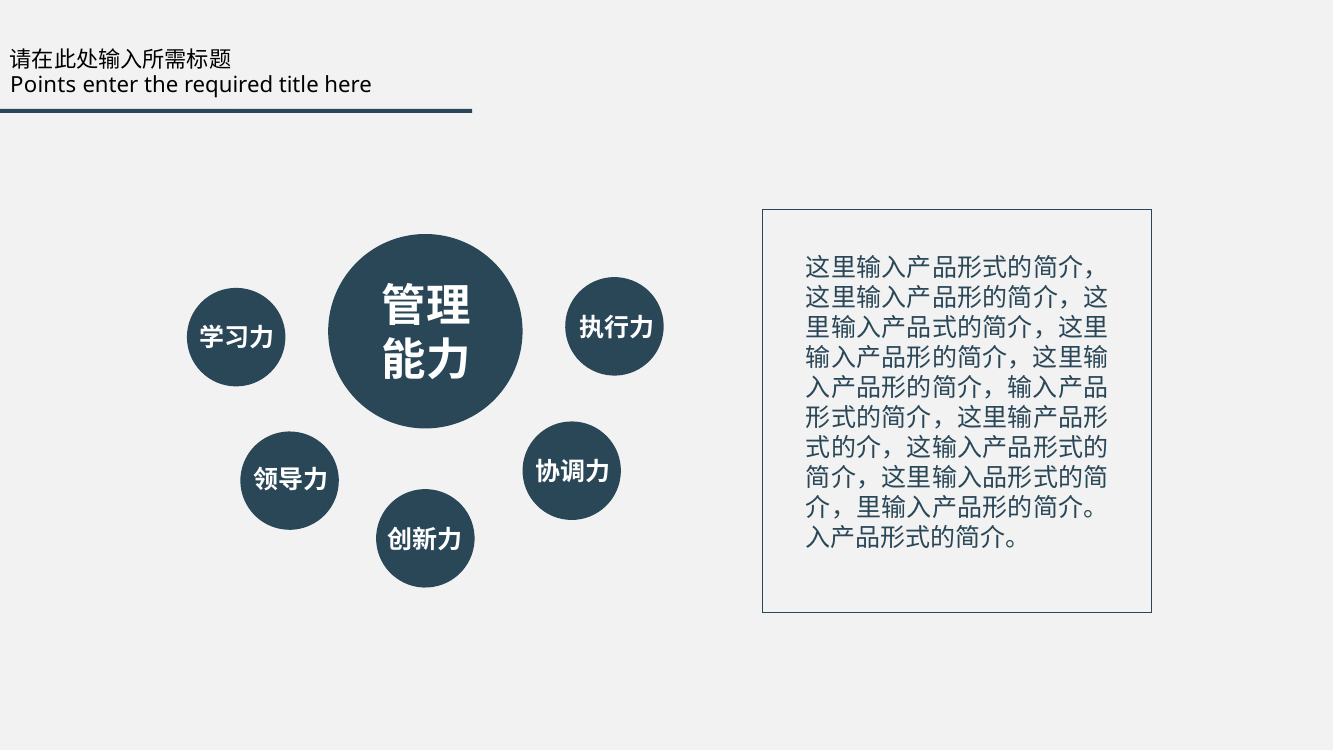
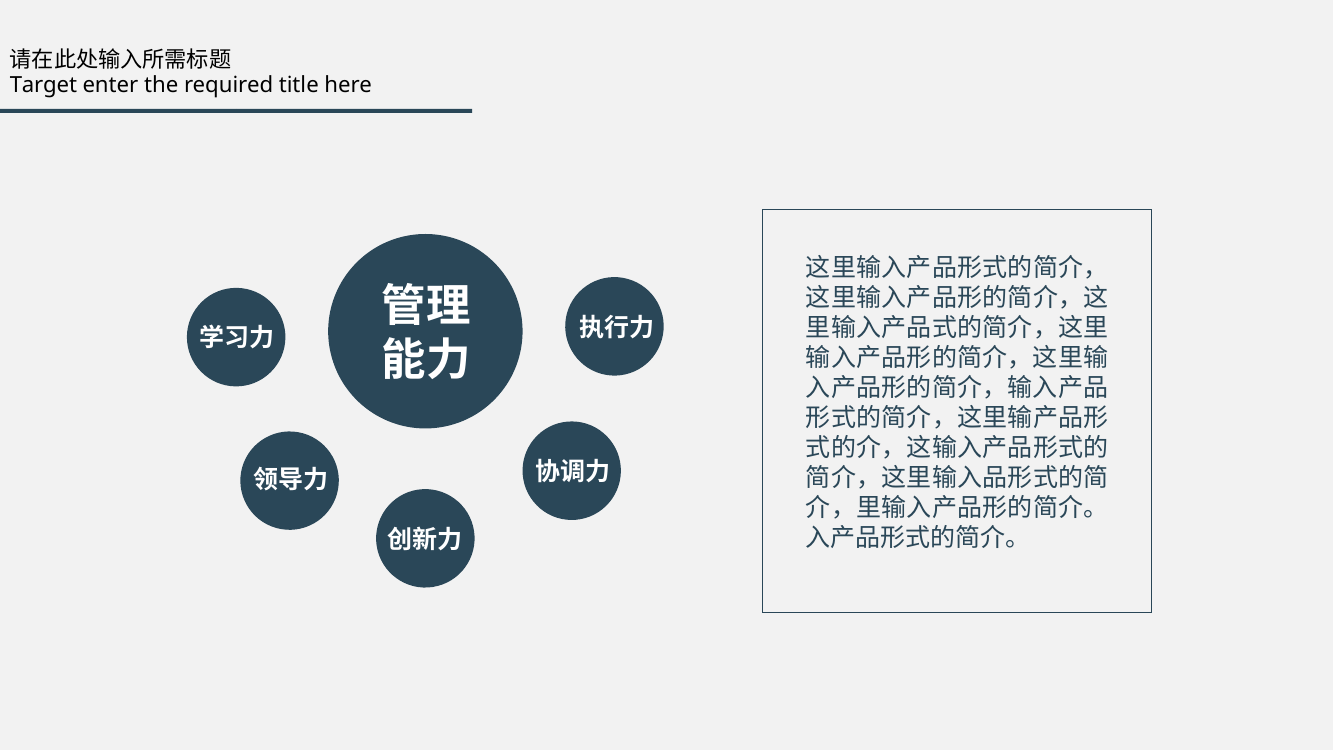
Points: Points -> Target (43, 86)
